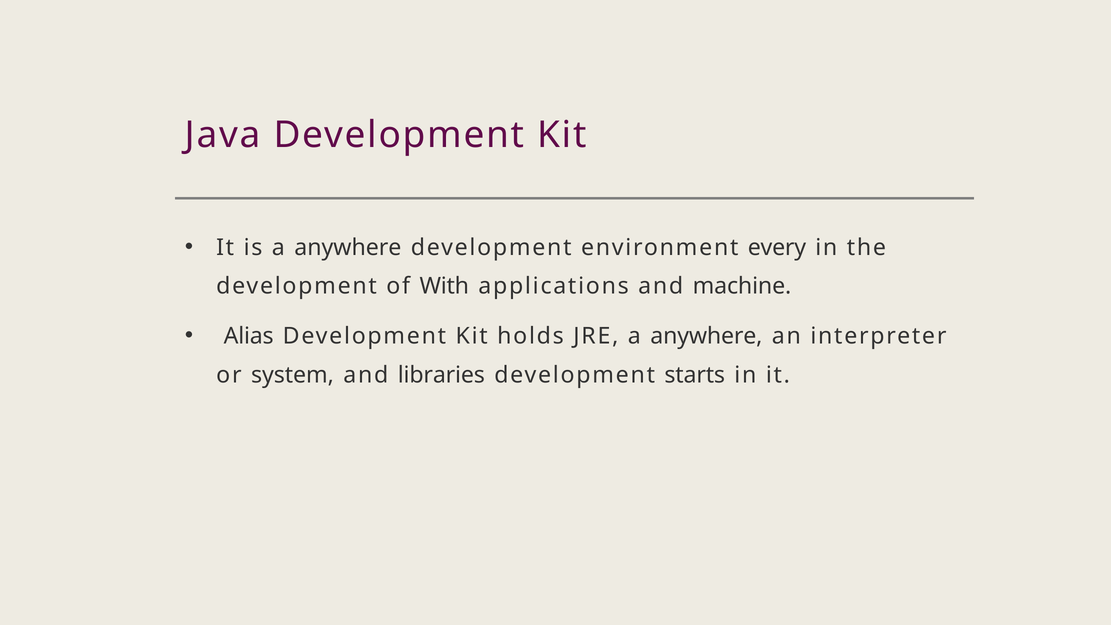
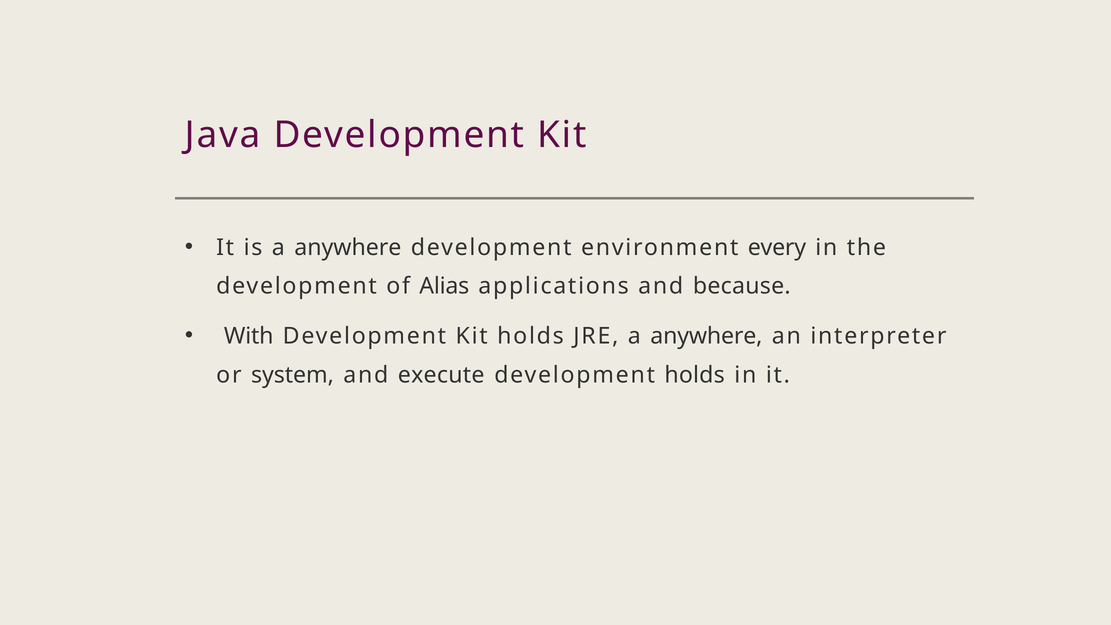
With: With -> Alias (444, 286)
machine: machine -> because (742, 286)
Alias: Alias -> With (249, 336)
libraries: libraries -> execute (441, 375)
development starts: starts -> holds (695, 375)
